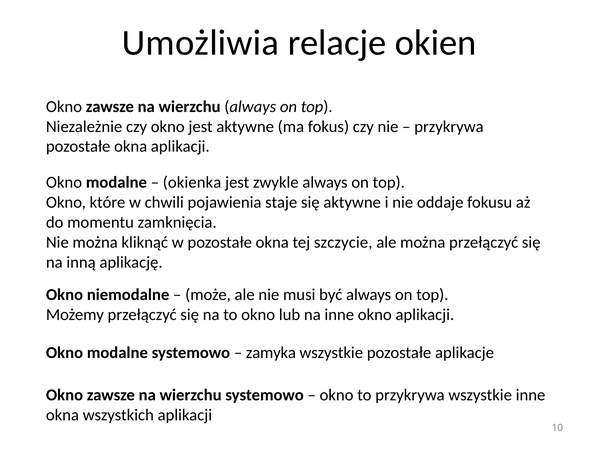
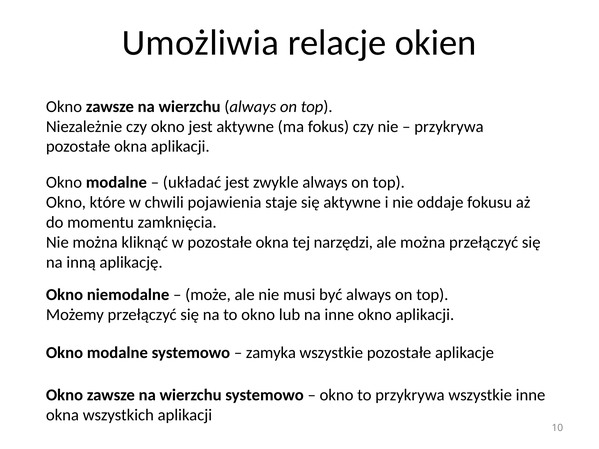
okienka: okienka -> układać (192, 183)
szczycie: szczycie -> narzędzi (343, 243)
